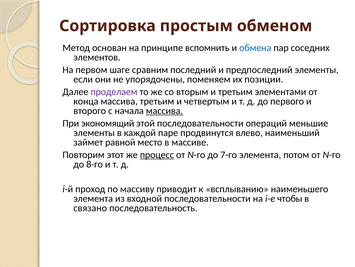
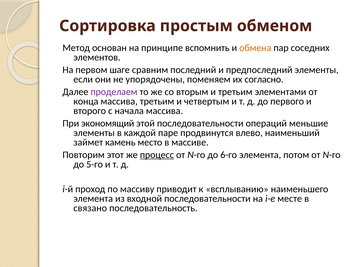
обмена colour: blue -> orange (255, 48)
позиции: позиции -> согласно (264, 79)
массива underline: present -> none (164, 110)
равной: равной -> камень (120, 142)
7-го: 7-го -> 6-го (229, 154)
8-го: 8-го -> 5-го (95, 164)
чтобы: чтобы -> месте (290, 198)
